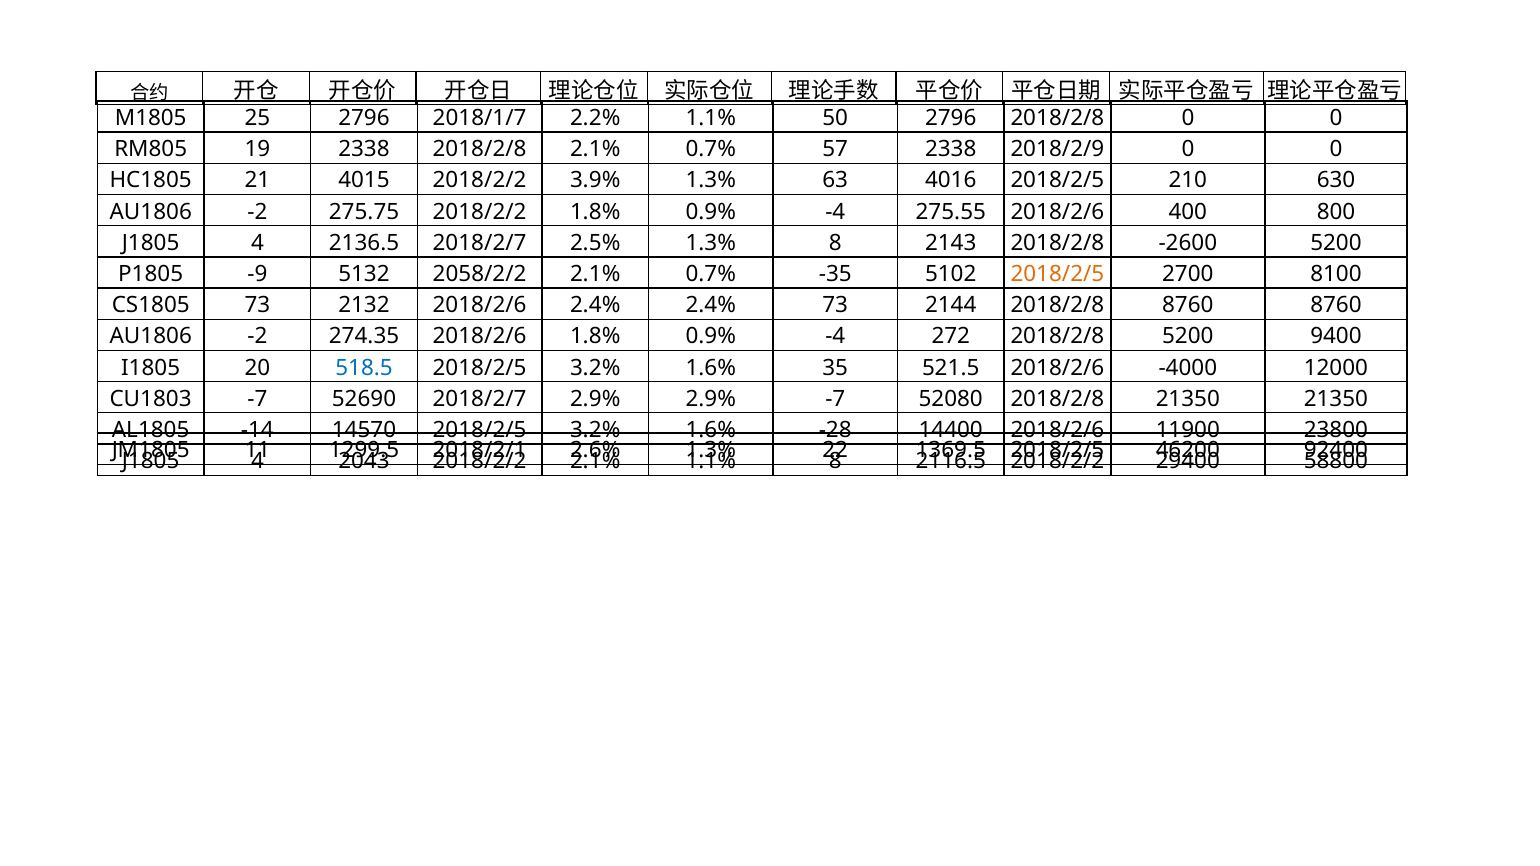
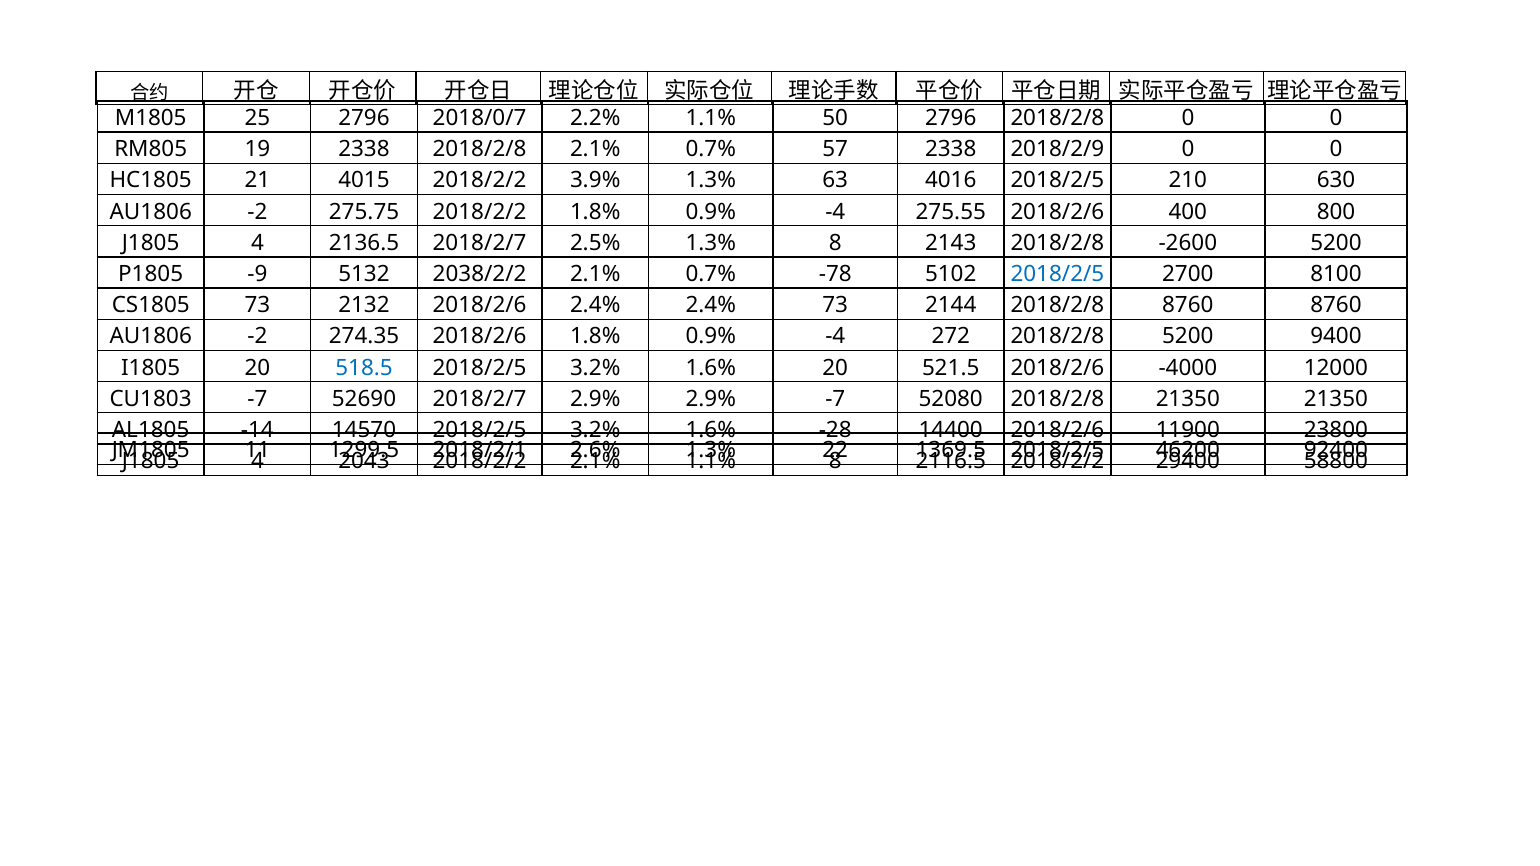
2018/1/7: 2018/1/7 -> 2018/0/7 (480, 118)
2058/2/2: 2058/2/2 -> 2038/2/2 (480, 274)
-35: -35 -> -78 (835, 274)
2018/2/5 colour: orange -> blue (1057, 274)
1.6% 35: 35 -> 20 (835, 368)
